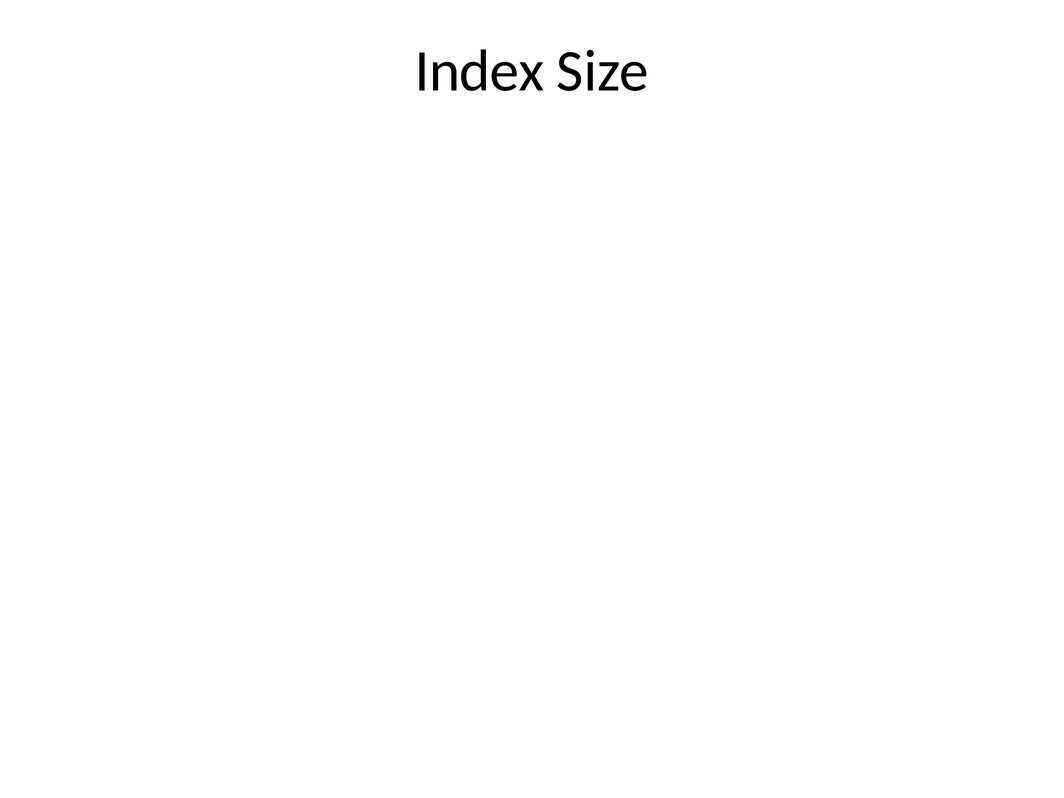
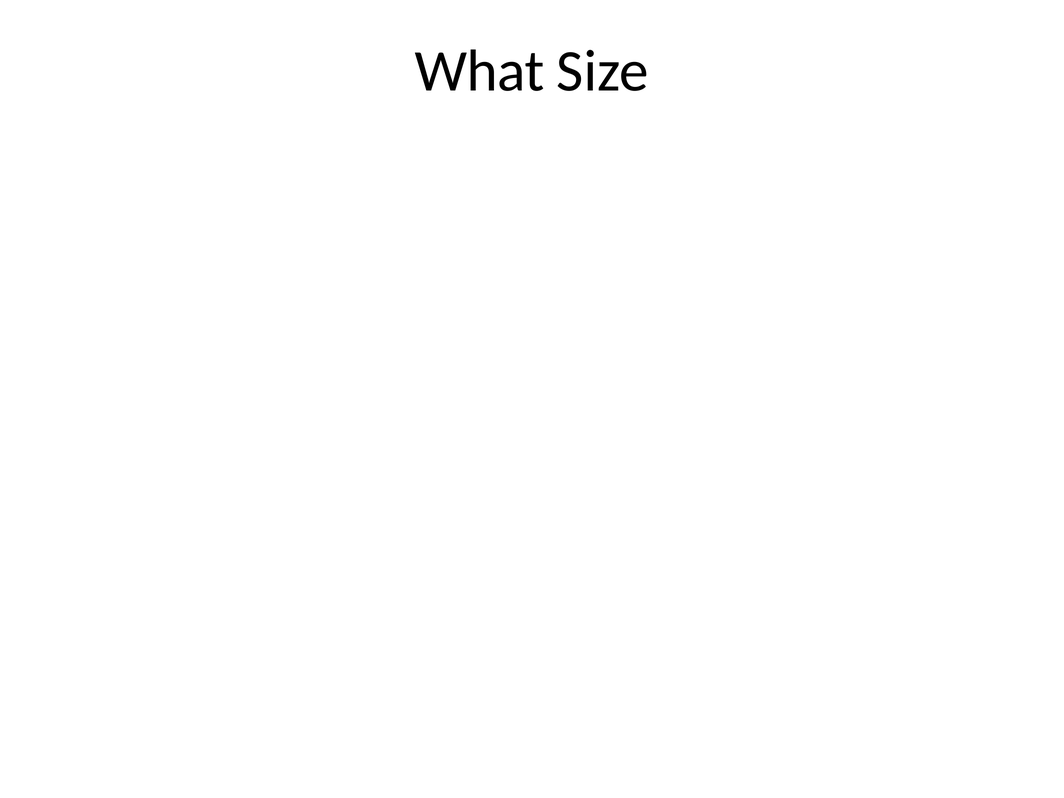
Index: Index -> What (480, 71)
